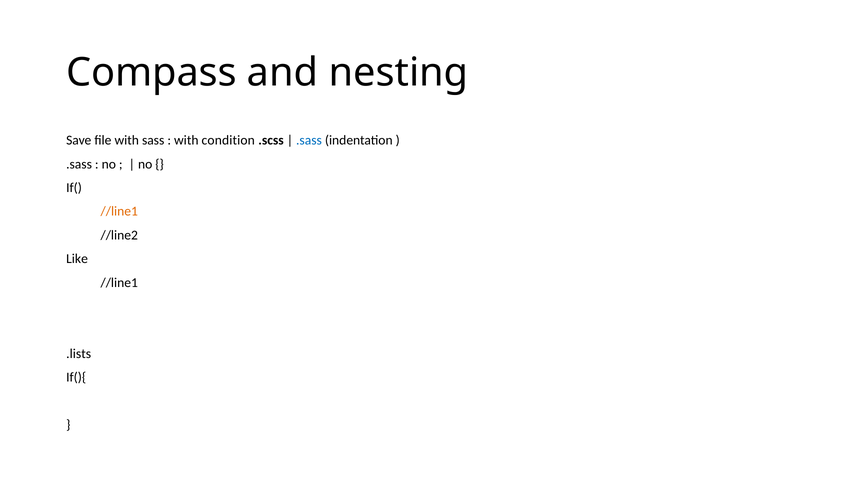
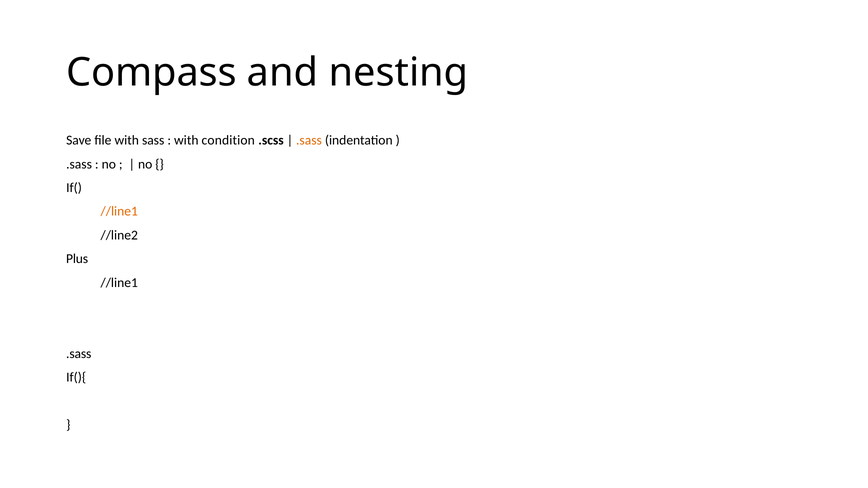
.sass colour: blue -> orange (309, 140)
Like: Like -> Plus (77, 259)
.lists: .lists -> .sass (79, 354)
